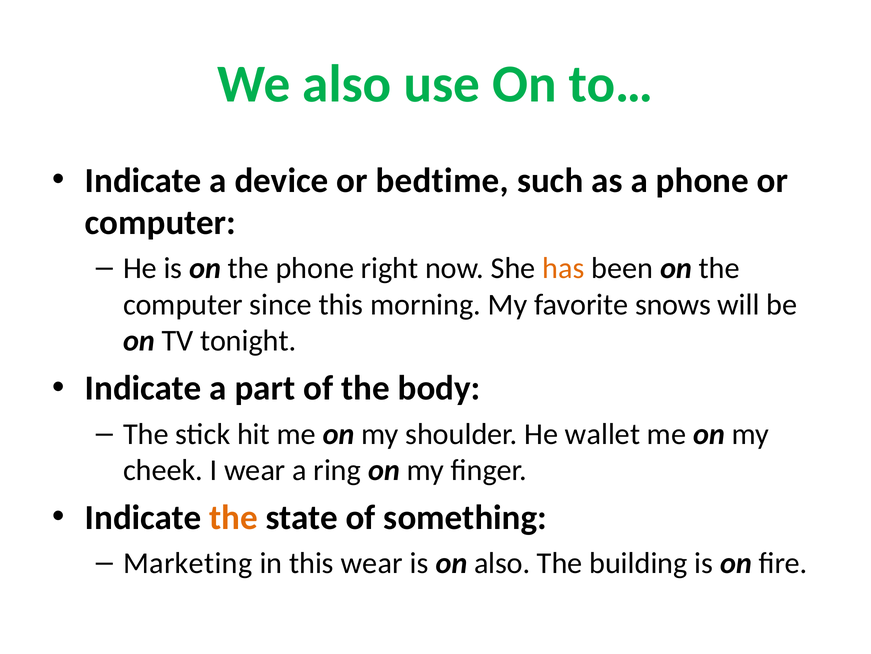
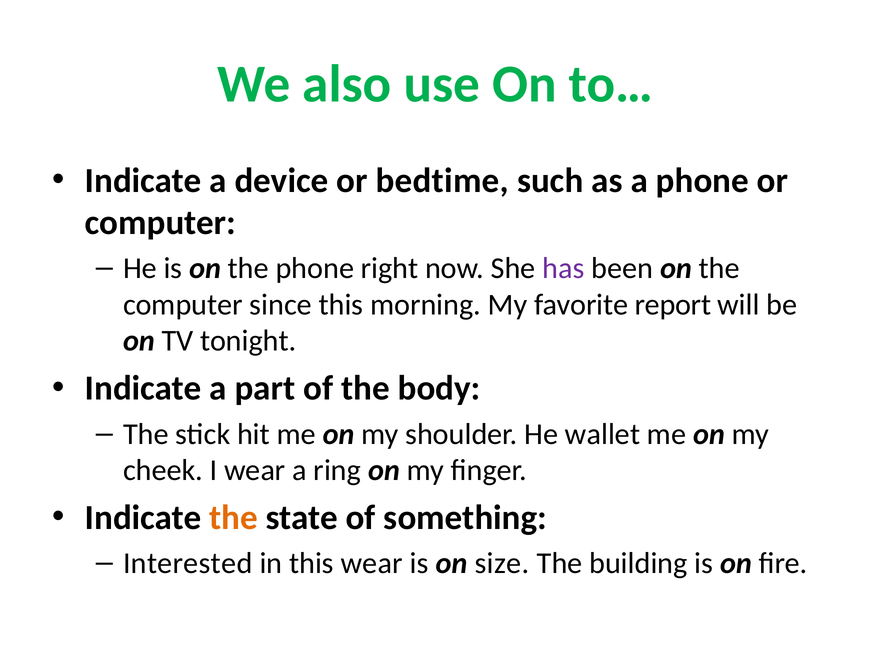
has colour: orange -> purple (563, 268)
snows: snows -> report (673, 304)
Marketing: Marketing -> Interested (188, 563)
on also: also -> size (502, 563)
